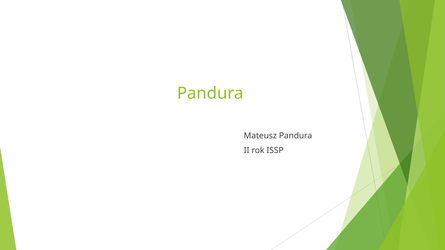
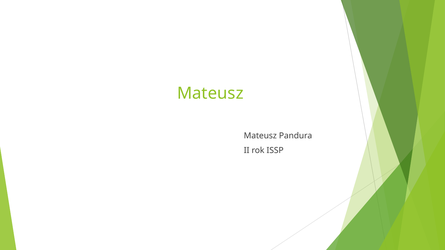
Pandura: Pandura -> Mateusz (210, 93)
